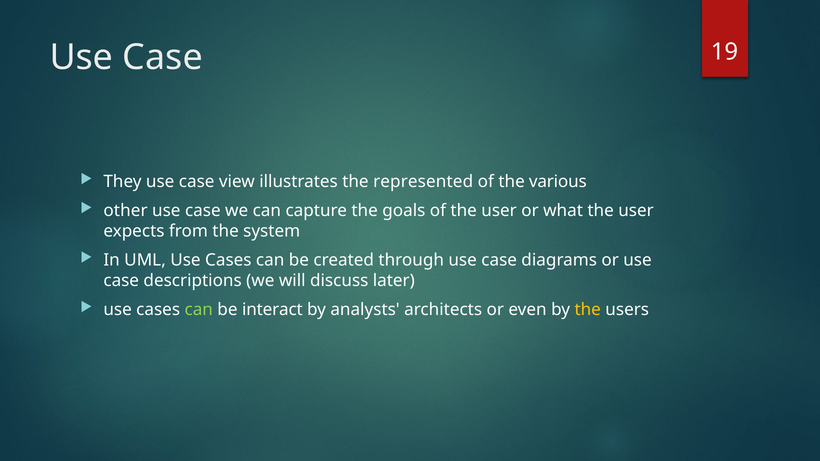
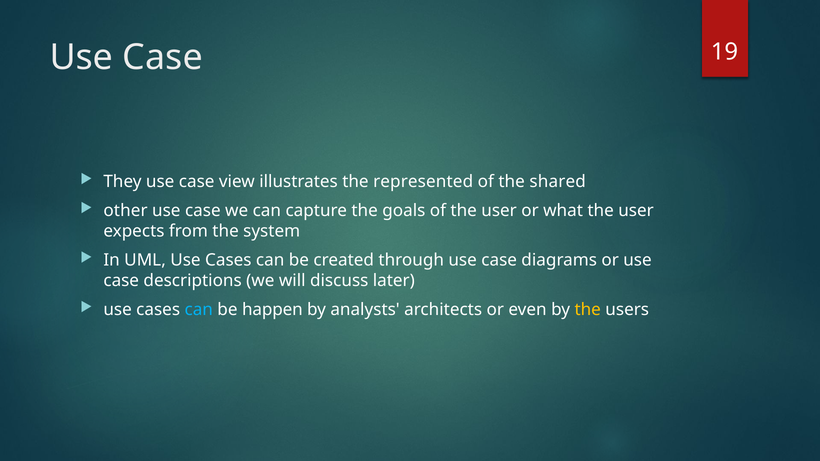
various: various -> shared (558, 182)
can colour: light green -> light blue (199, 310)
interact: interact -> happen (272, 310)
